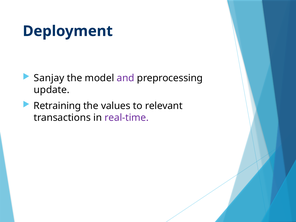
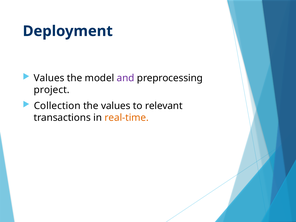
Sanjay: Sanjay -> Values (49, 78)
update: update -> project (52, 90)
Retraining: Retraining -> Collection (57, 106)
real-time colour: purple -> orange (127, 118)
